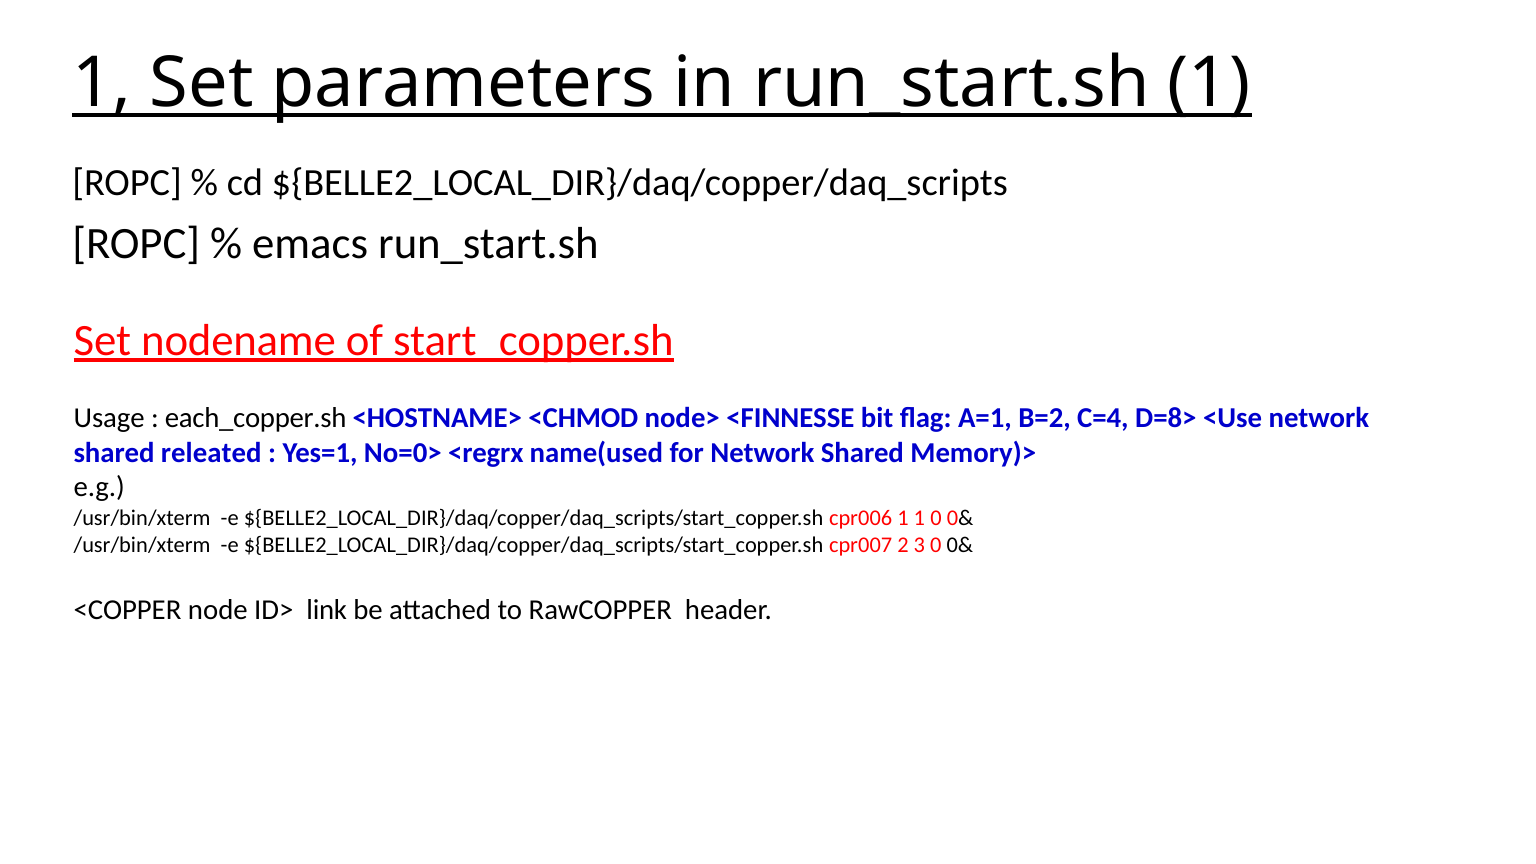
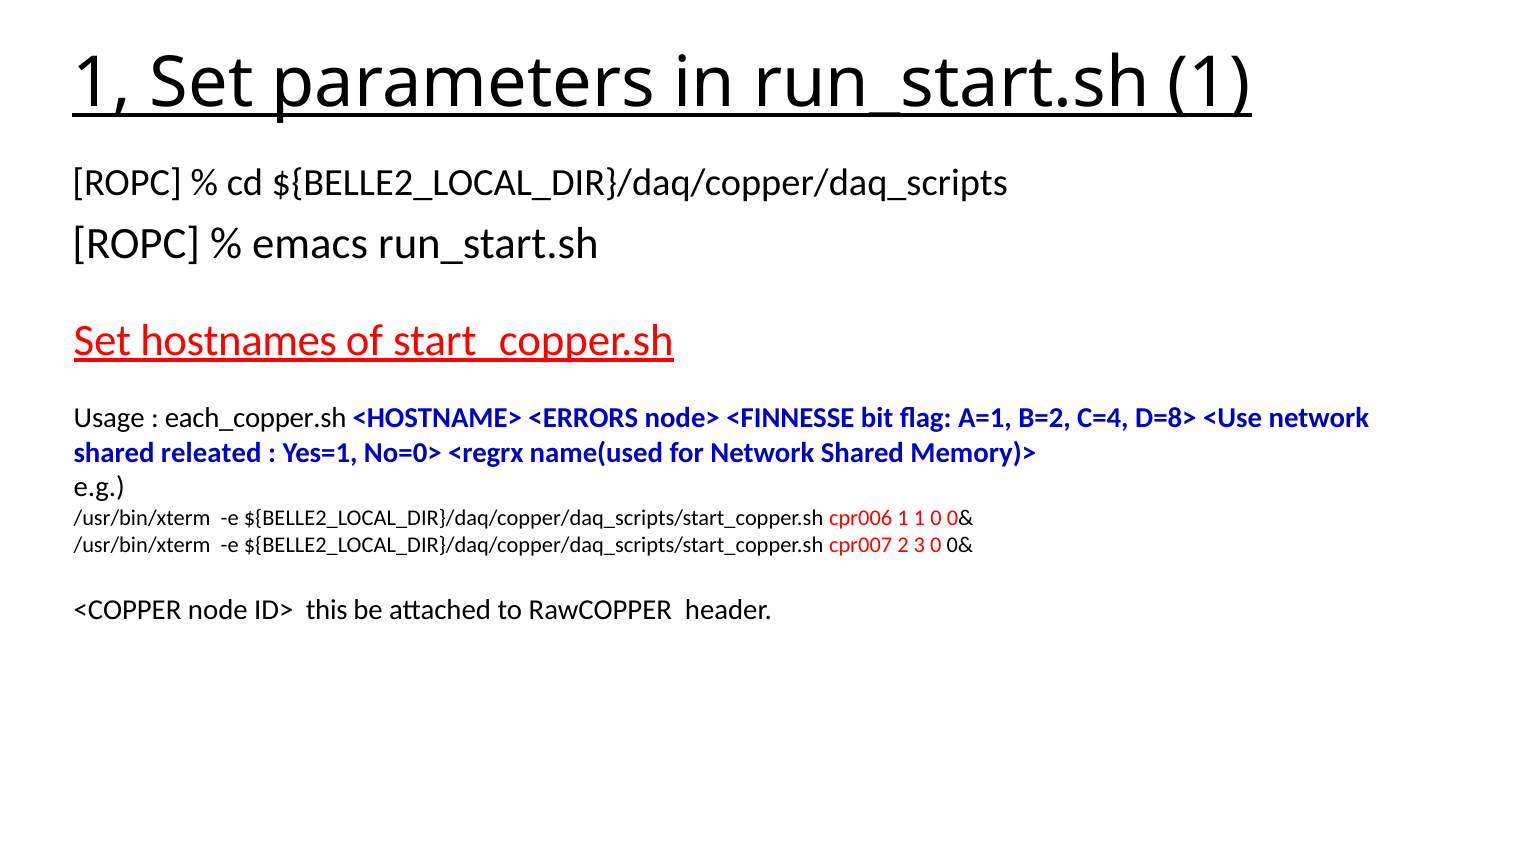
nodename: nodename -> hostnames (239, 341)
<CHMOD: <CHMOD -> <ERRORS (583, 418)
link: link -> this (327, 610)
